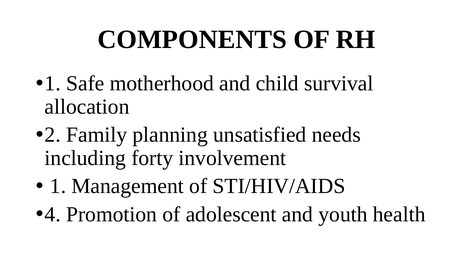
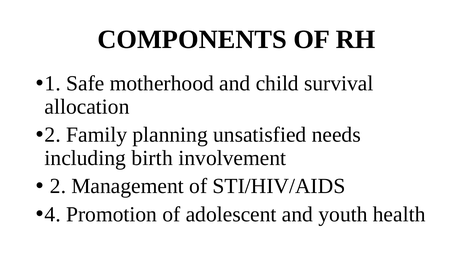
forty: forty -> birth (152, 158)
1: 1 -> 2 (58, 186)
